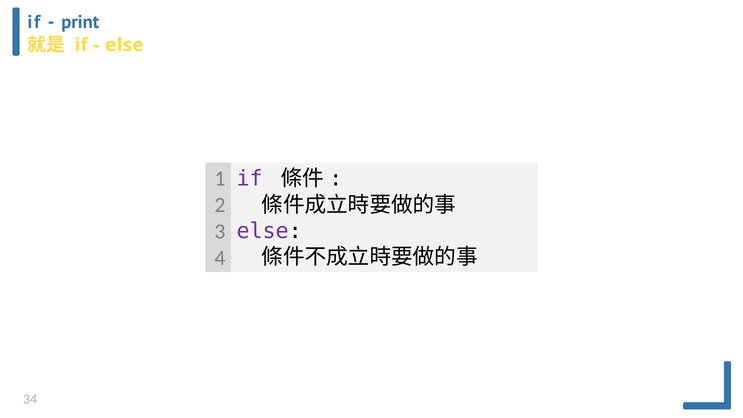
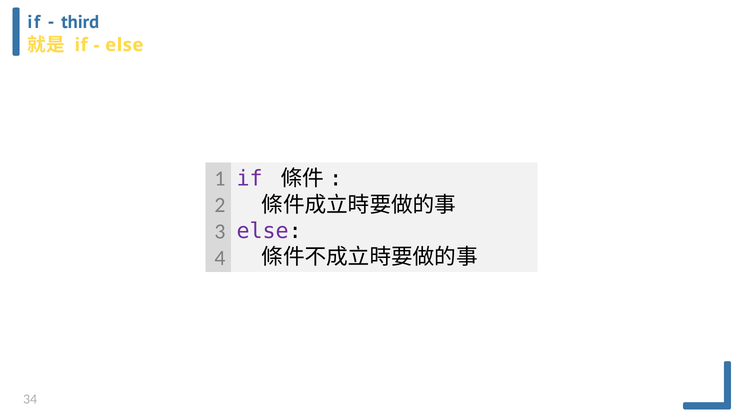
print: print -> third (80, 22)
